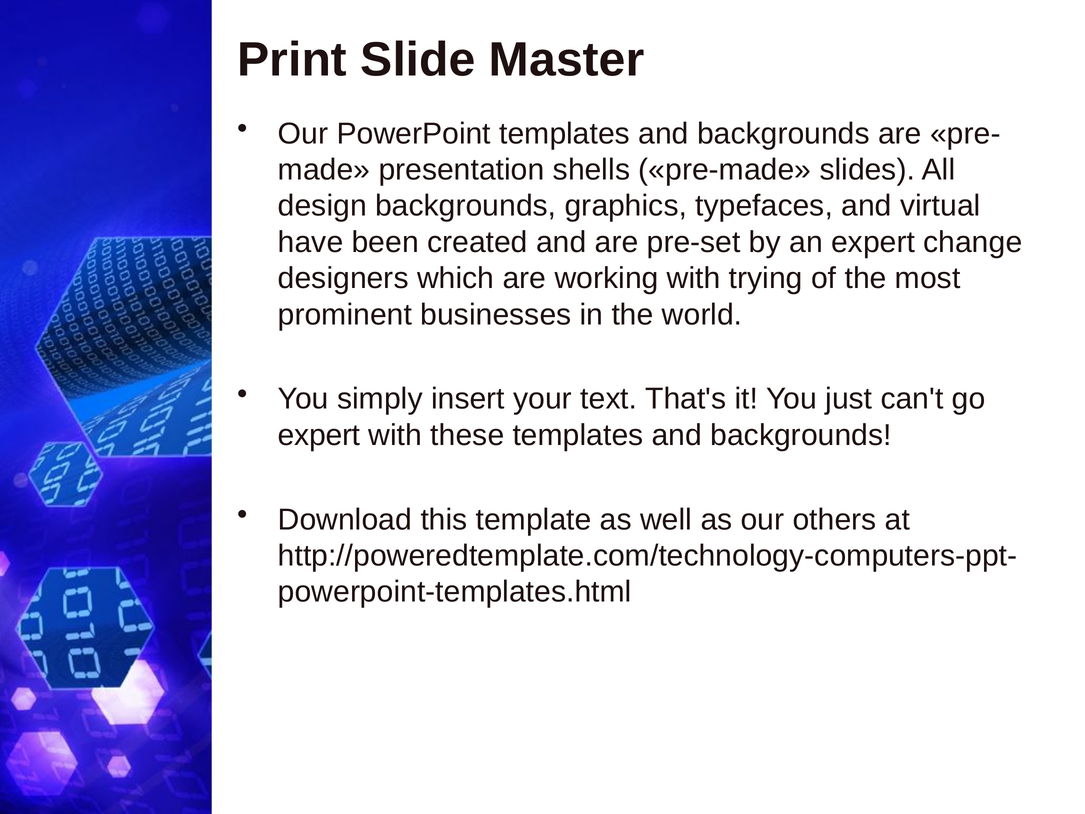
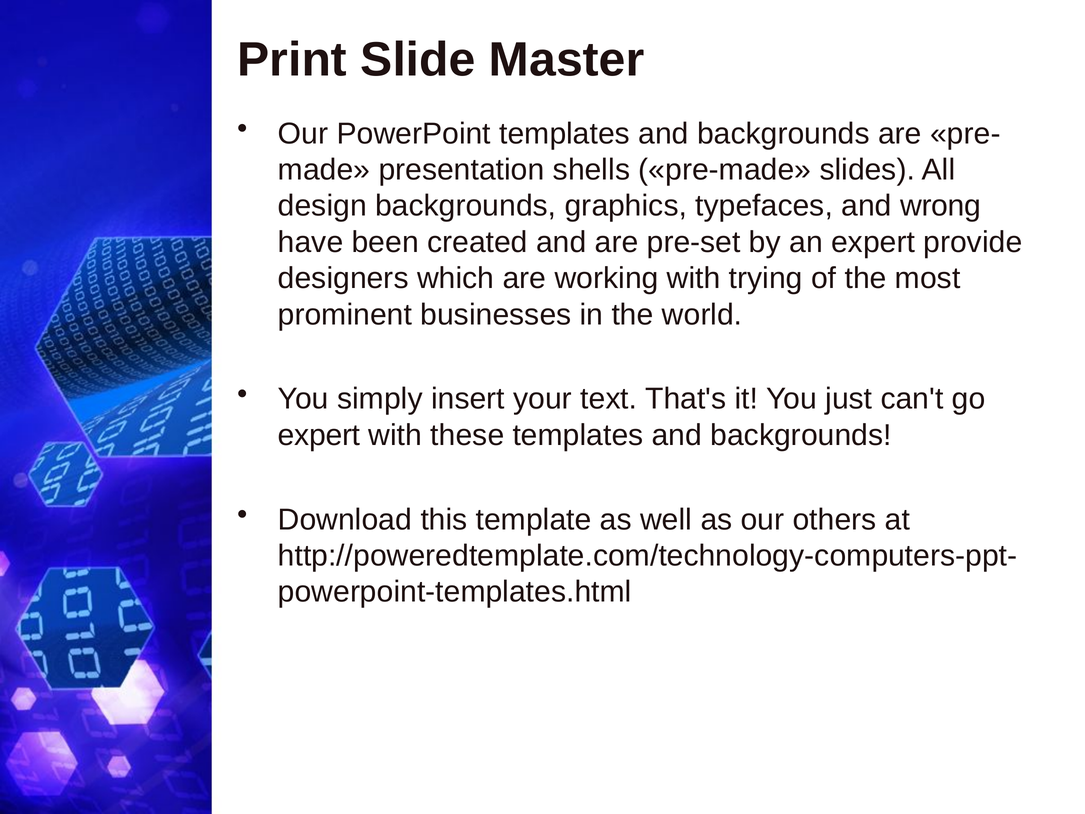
virtual: virtual -> wrong (940, 206)
change: change -> provide (973, 242)
